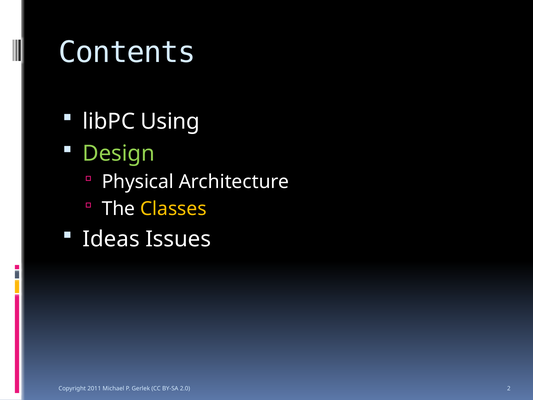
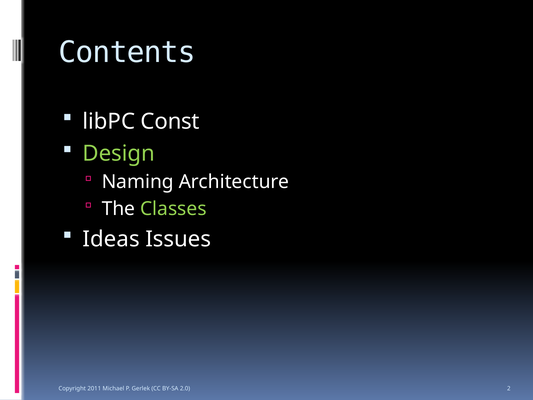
Using: Using -> Const (170, 121)
Physical: Physical -> Naming (138, 182)
Classes colour: yellow -> light green (173, 209)
